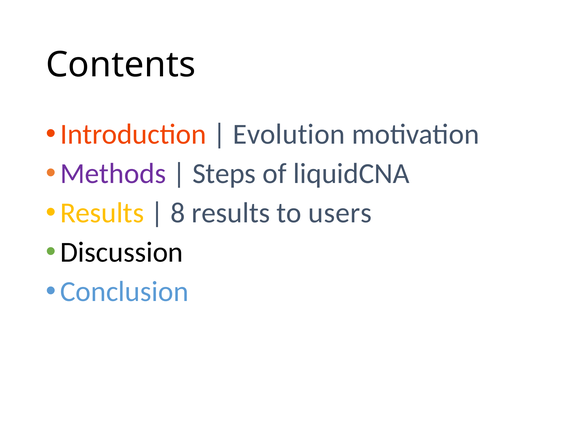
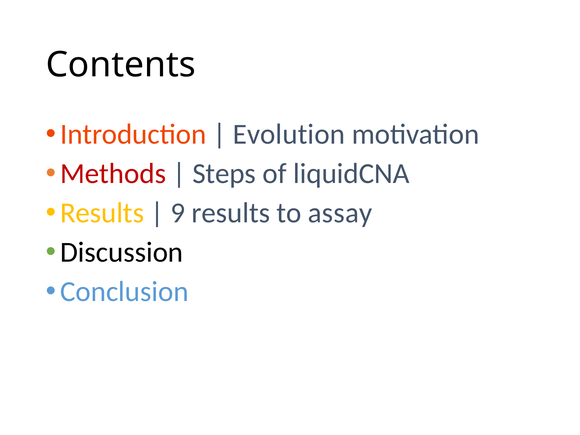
Methods colour: purple -> red (113, 174)
8: 8 -> 9 (178, 213)
users: users -> assay (340, 213)
